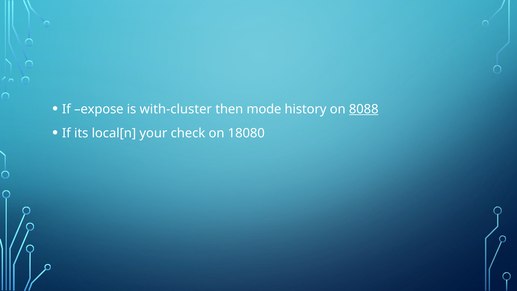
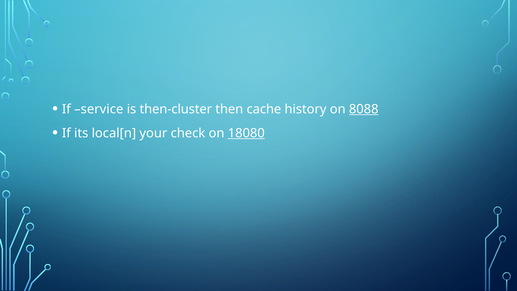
expose: expose -> service (99, 109)
with-cluster: with-cluster -> then-cluster (176, 109)
mode: mode -> cache (264, 109)
18080 underline: none -> present (246, 133)
